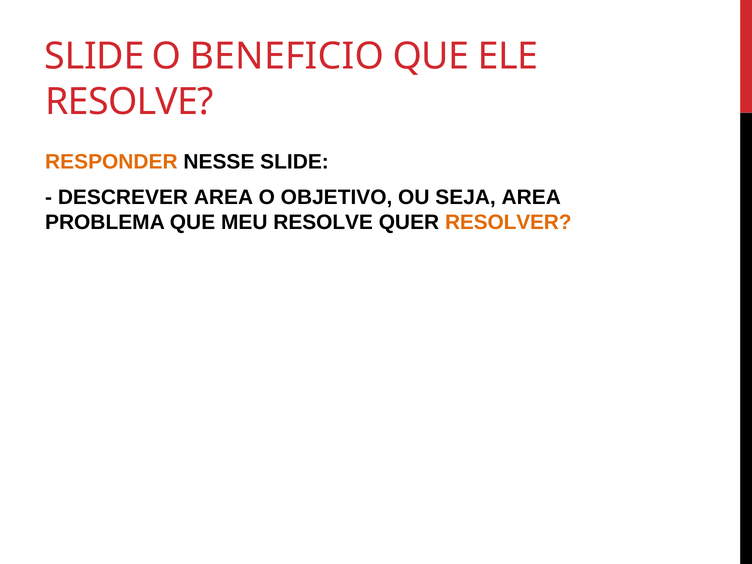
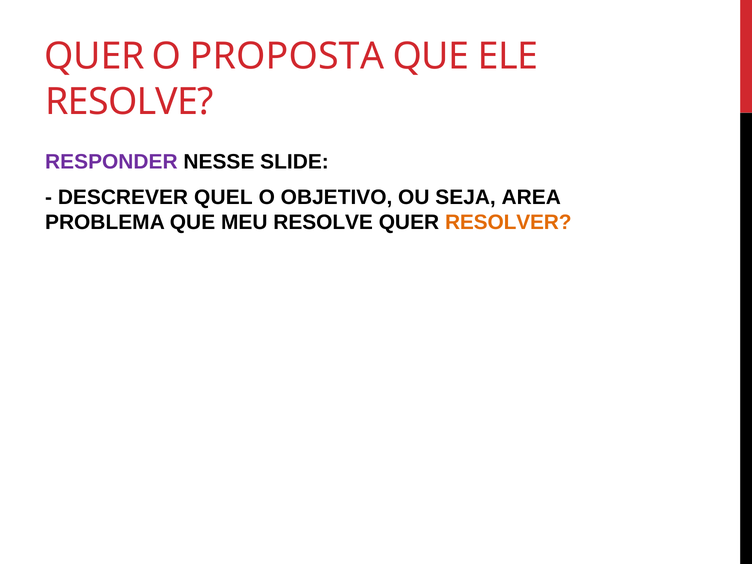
SLIDE: SLIDE -> QUER (94, 57)
BENEFICIO: BENEFICIO -> PROPOSTA (287, 57)
RESPONDER colour: orange -> purple (111, 162)
DESCREVER AREA: AREA -> QUEL (223, 197)
